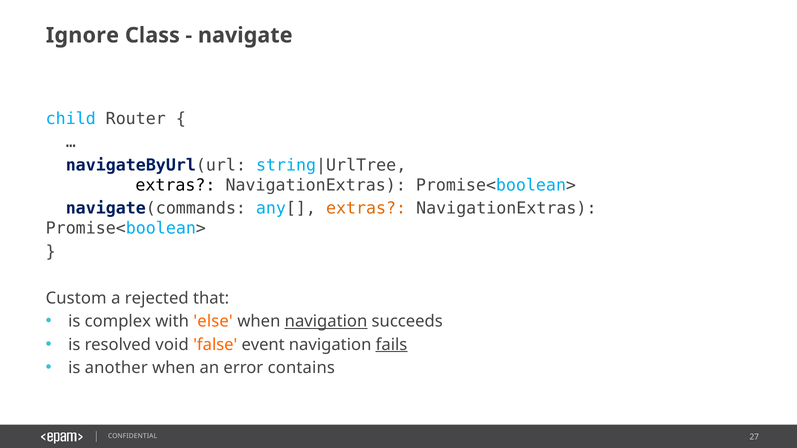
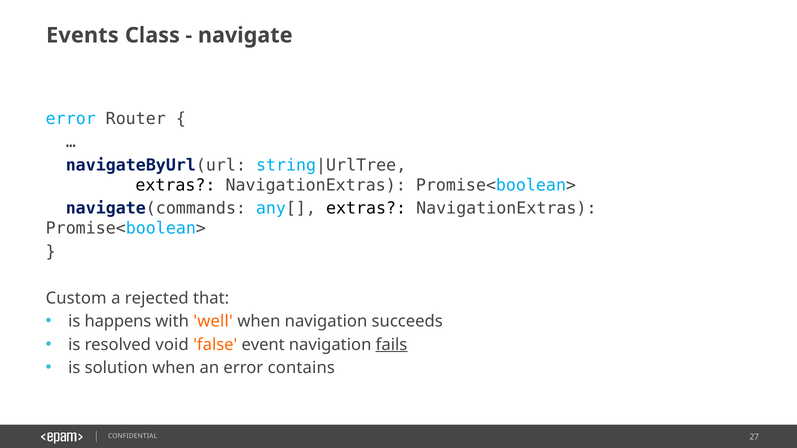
Ignore: Ignore -> Events (82, 35)
child: child -> error (71, 119)
extras colour: orange -> black (366, 208)
complex: complex -> happens (118, 322)
else: else -> well (213, 322)
navigation underline: present -> none (326, 322)
another: another -> solution (116, 368)
